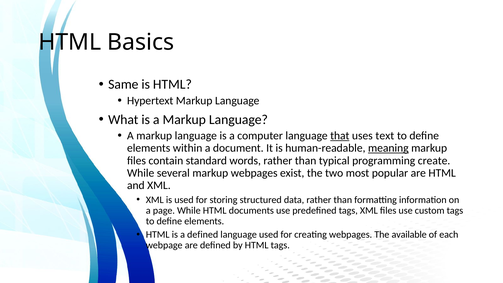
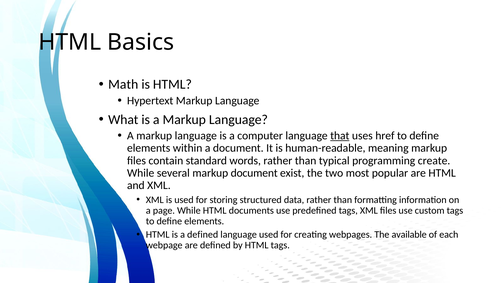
Same: Same -> Math (123, 84)
text: text -> href (385, 136)
meaning underline: present -> none (388, 148)
markup webpages: webpages -> document (254, 173)
